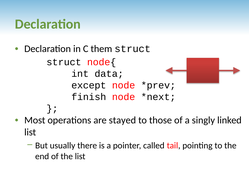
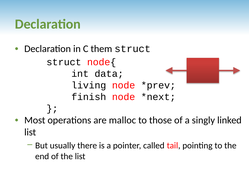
except: except -> living (89, 85)
stayed: stayed -> malloc (122, 120)
